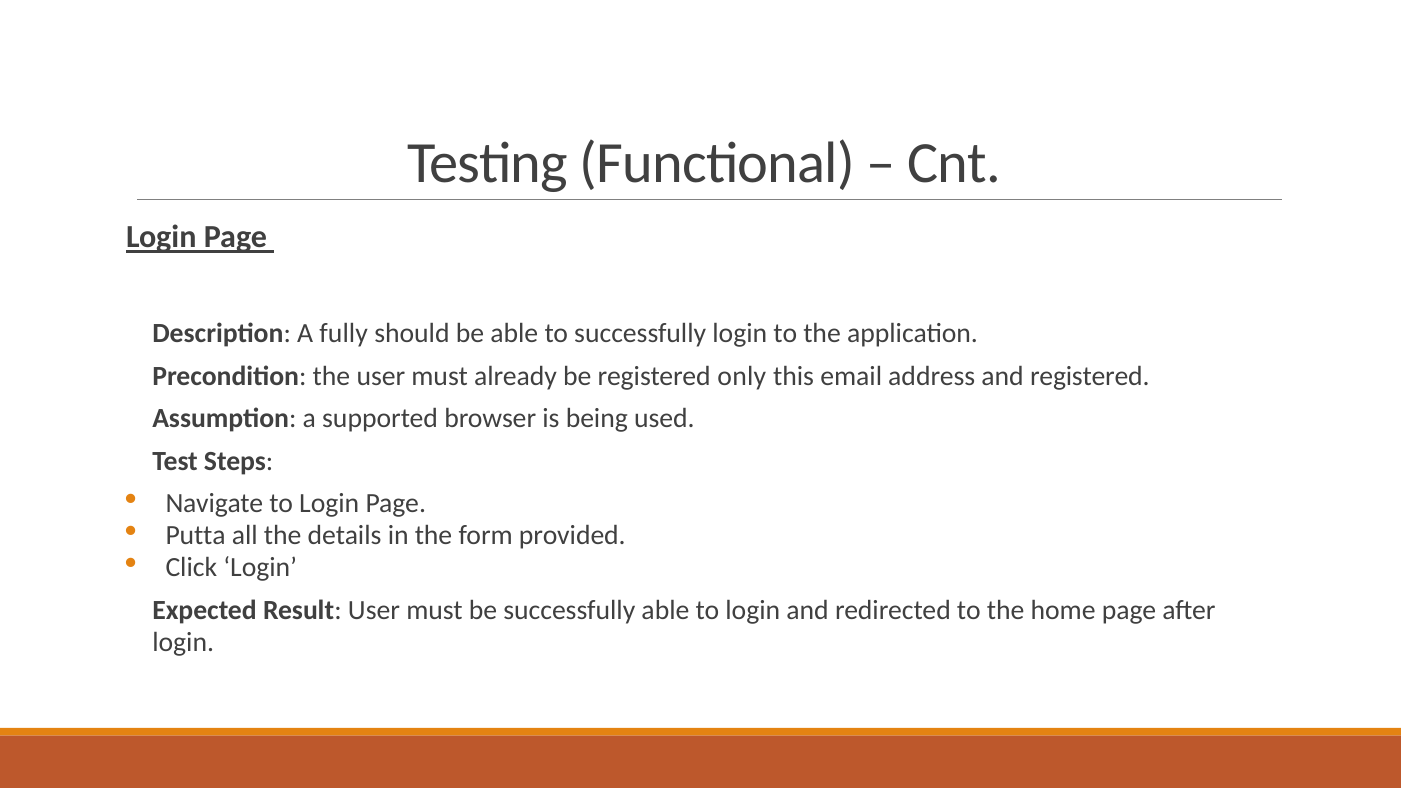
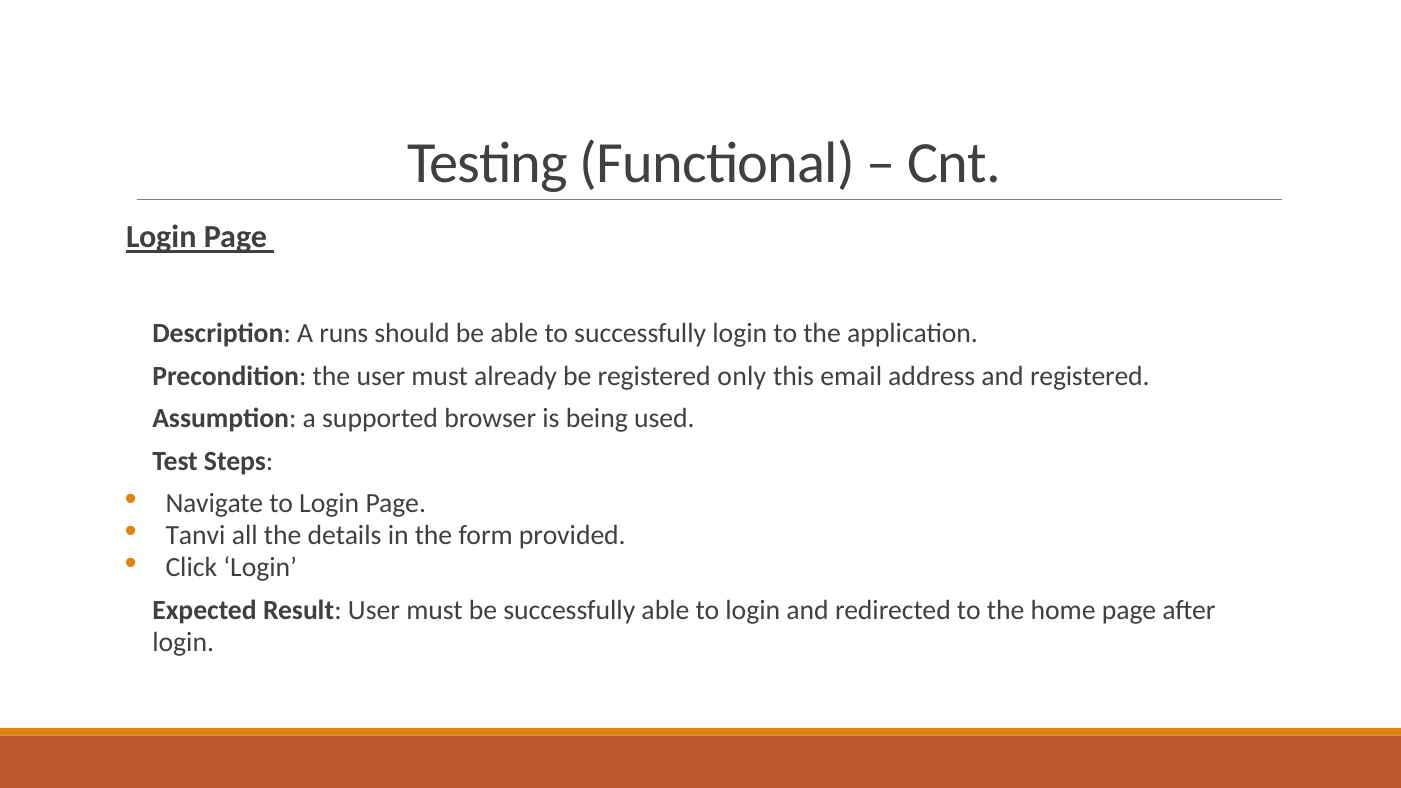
fully: fully -> runs (344, 334)
Putta: Putta -> Tanvi (196, 536)
